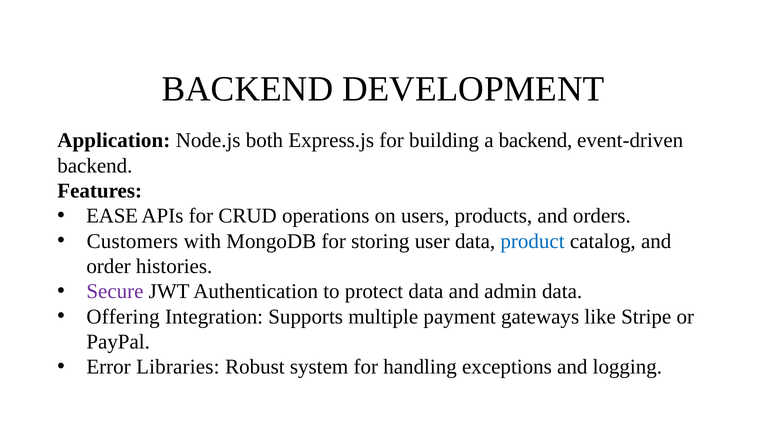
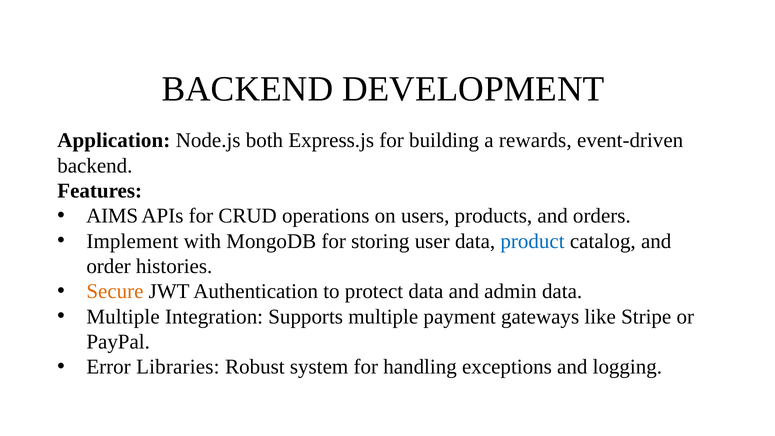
a backend: backend -> rewards (535, 140)
EASE: EASE -> AIMS (112, 216)
Customers: Customers -> Implement (132, 241)
Secure colour: purple -> orange (115, 291)
Offering: Offering -> Multiple (123, 317)
